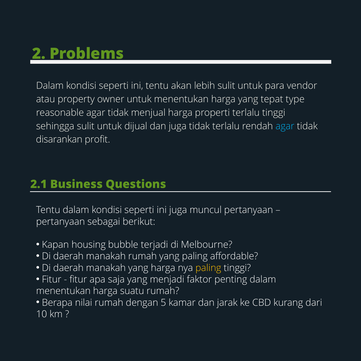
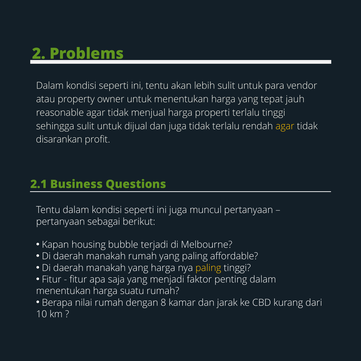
type: type -> jauh (295, 99)
agar colour: light blue -> yellow (285, 126)
5: 5 -> 8 (163, 303)
